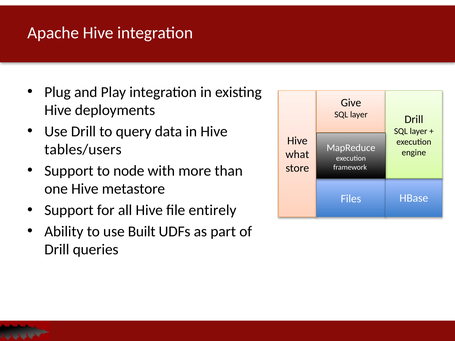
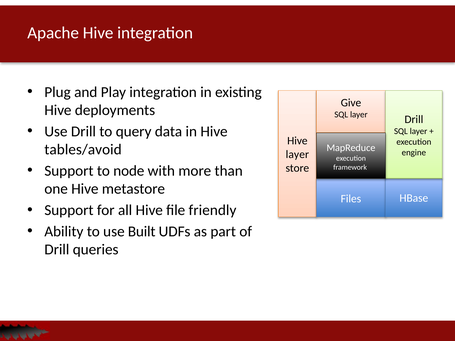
tables/users: tables/users -> tables/avoid (83, 150)
what: what -> layer (297, 155)
entirely: entirely -> friendly (213, 210)
